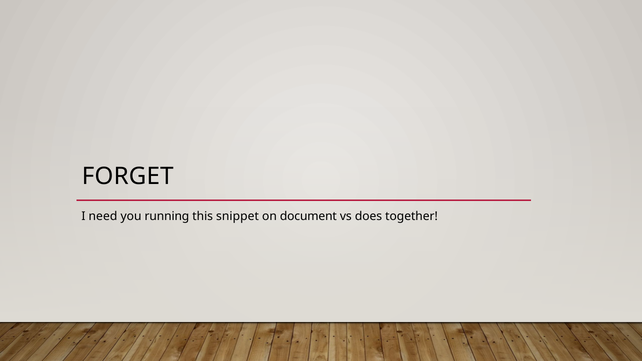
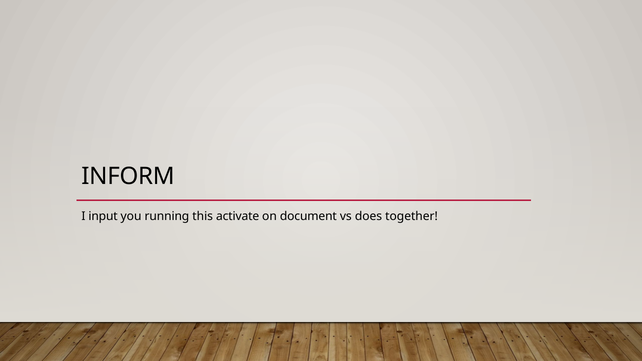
FORGET: FORGET -> INFORM (128, 176)
need: need -> input (103, 216)
snippet: snippet -> activate (238, 216)
